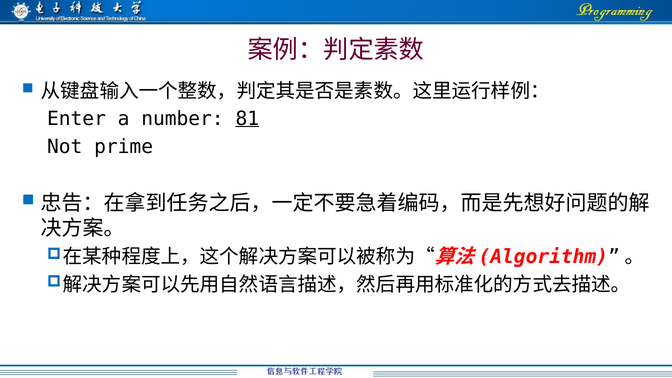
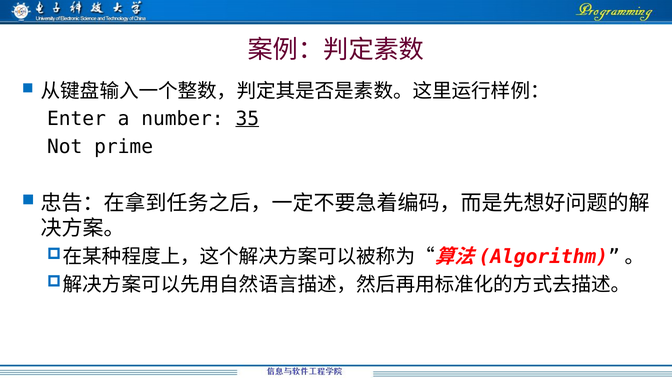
81: 81 -> 35 (247, 119)
